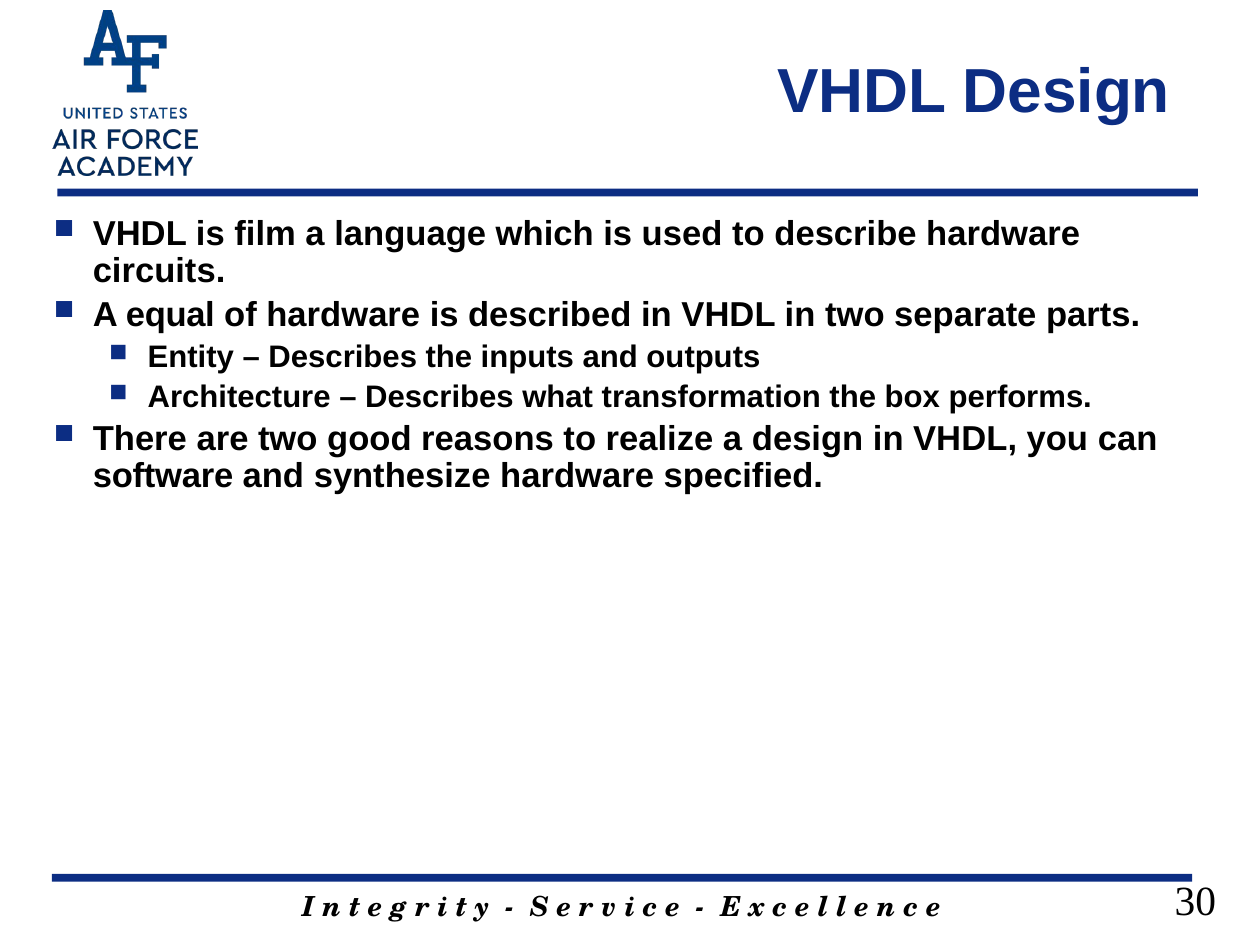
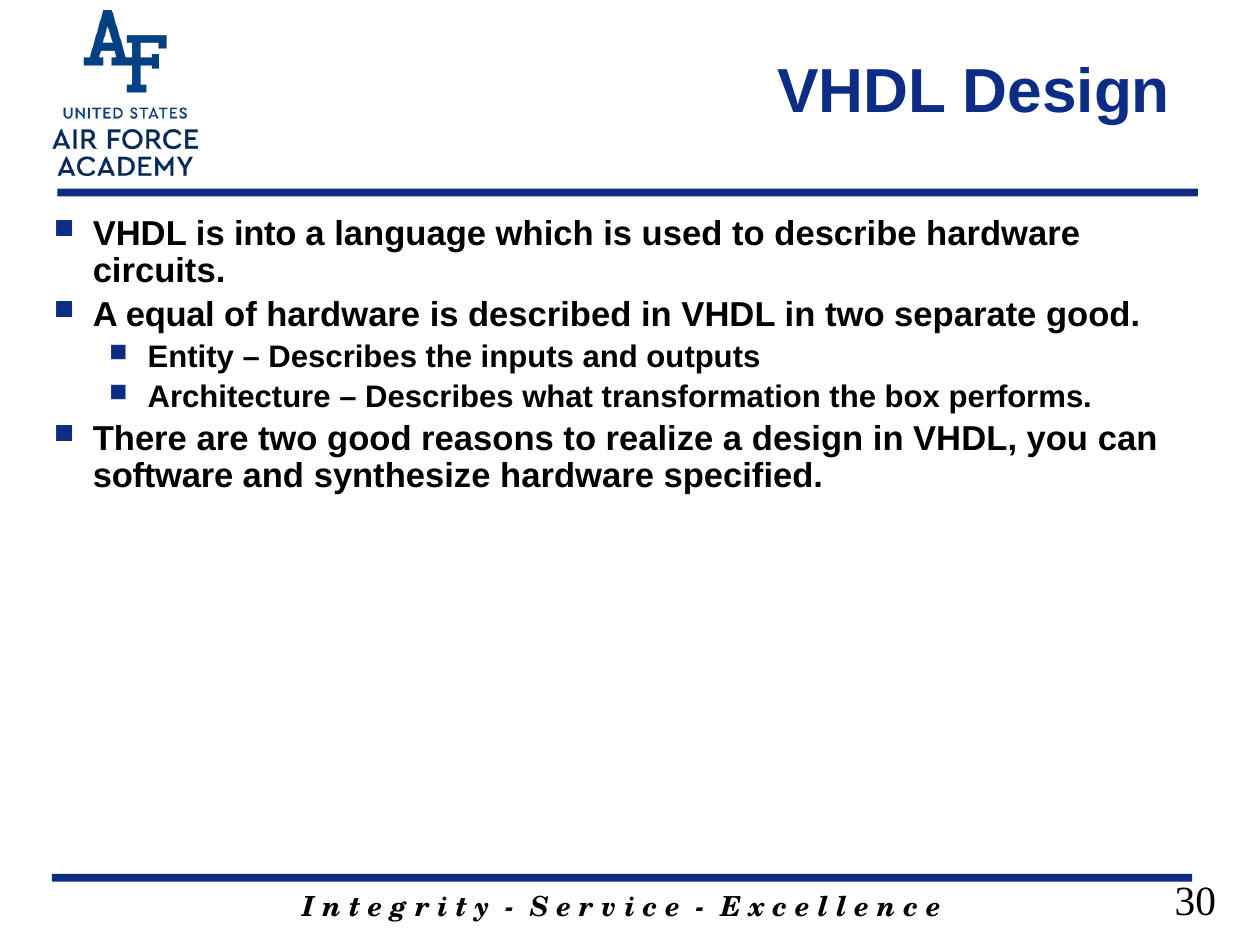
film: film -> into (265, 234)
separate parts: parts -> good (1093, 315)
